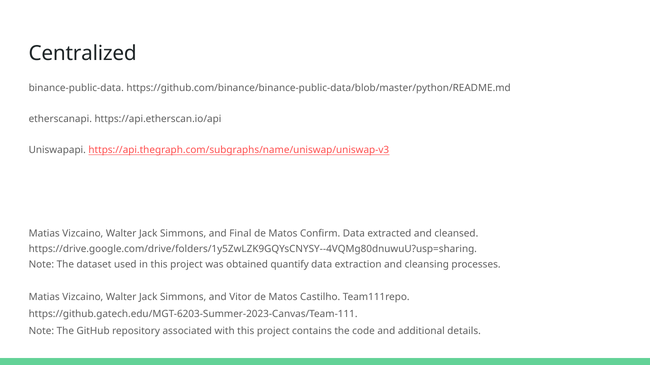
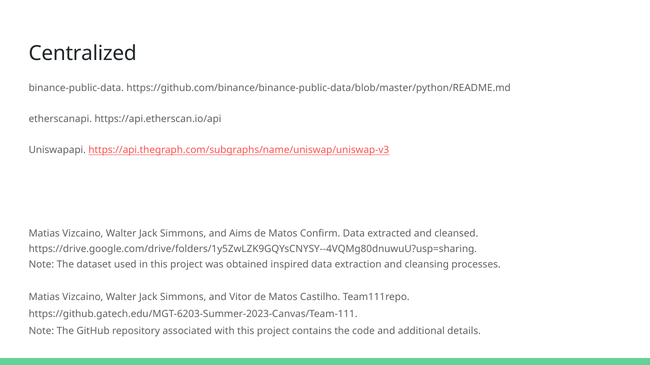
Final: Final -> Aims (240, 234)
quantify: quantify -> inspired (290, 265)
